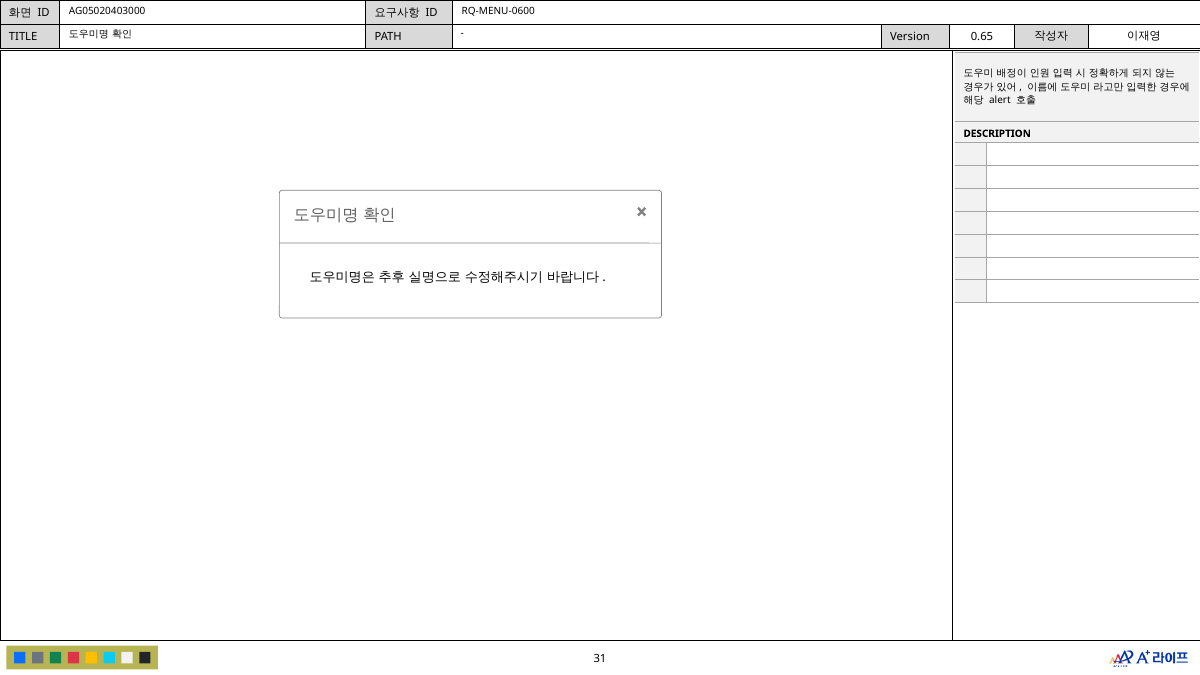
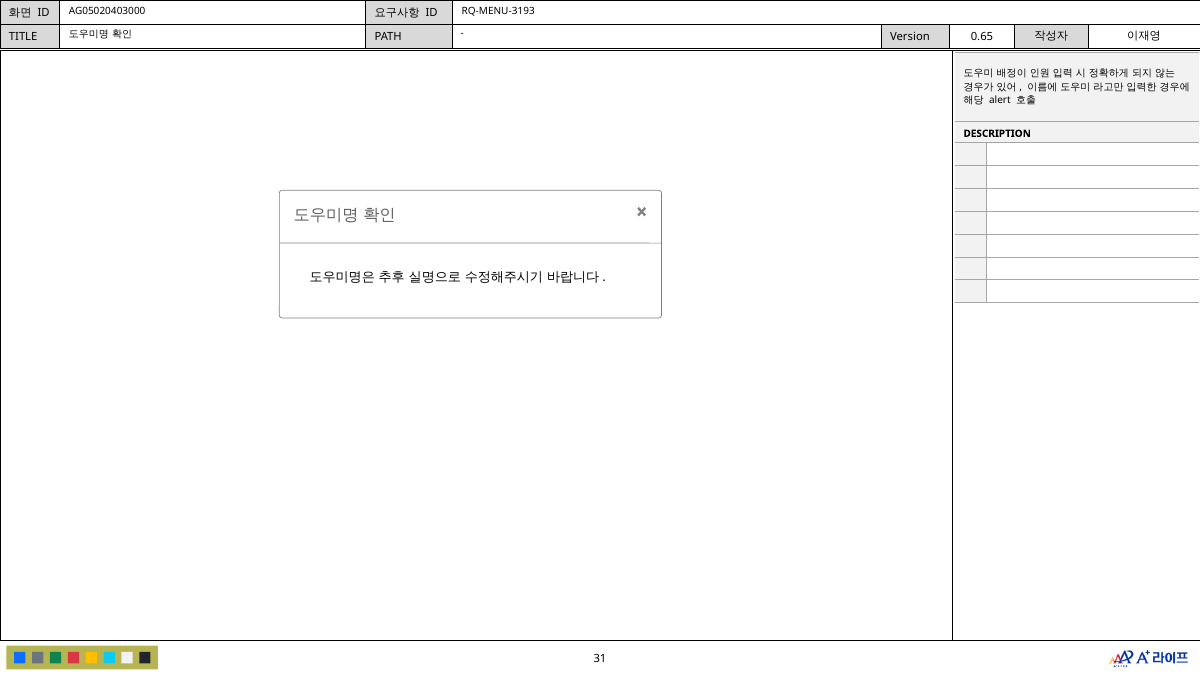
RQ-MENU-0600: RQ-MENU-0600 -> RQ-MENU-3193 (498, 11)
